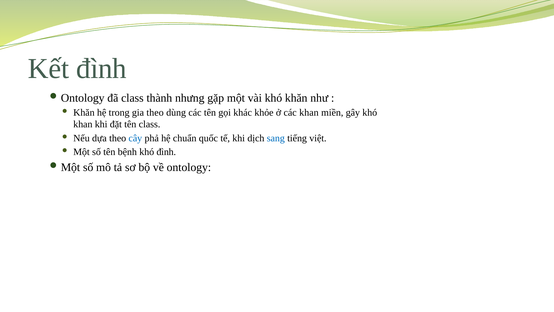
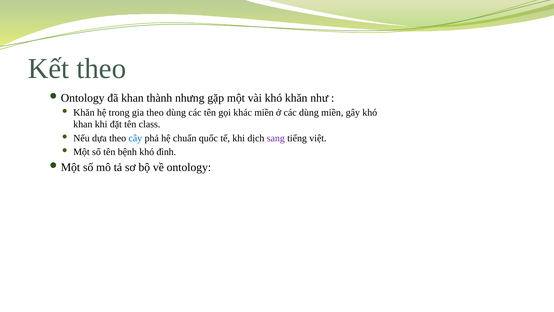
Kết đình: đình -> theo (101, 69)
đã class: class -> khan (132, 98)
khác khỏe: khỏe -> miền (264, 112)
các khan: khan -> dùng (309, 112)
sang colour: blue -> purple (276, 138)
